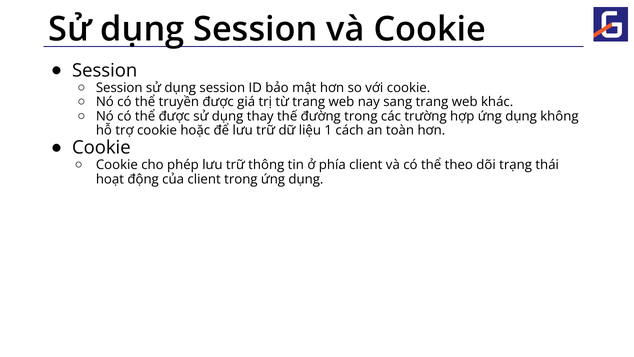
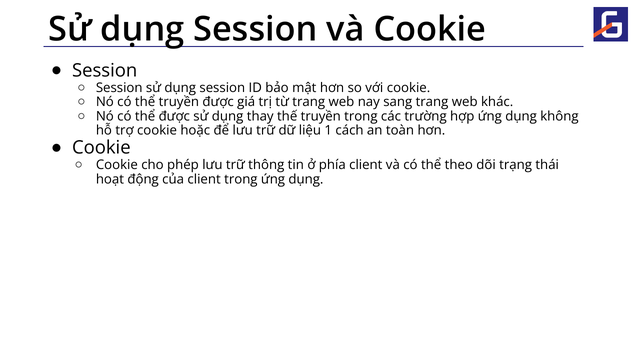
thế đường: đường -> truyền (321, 116)
